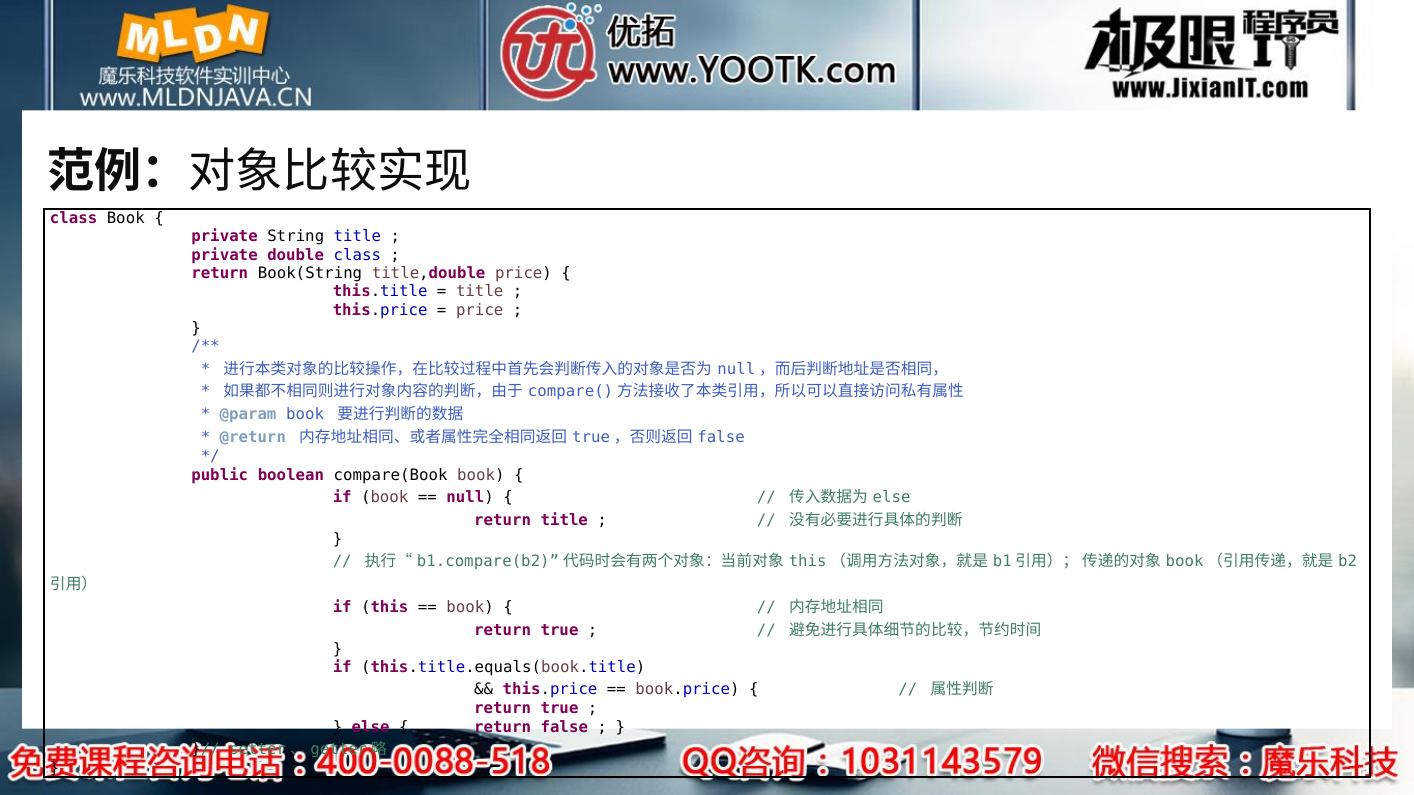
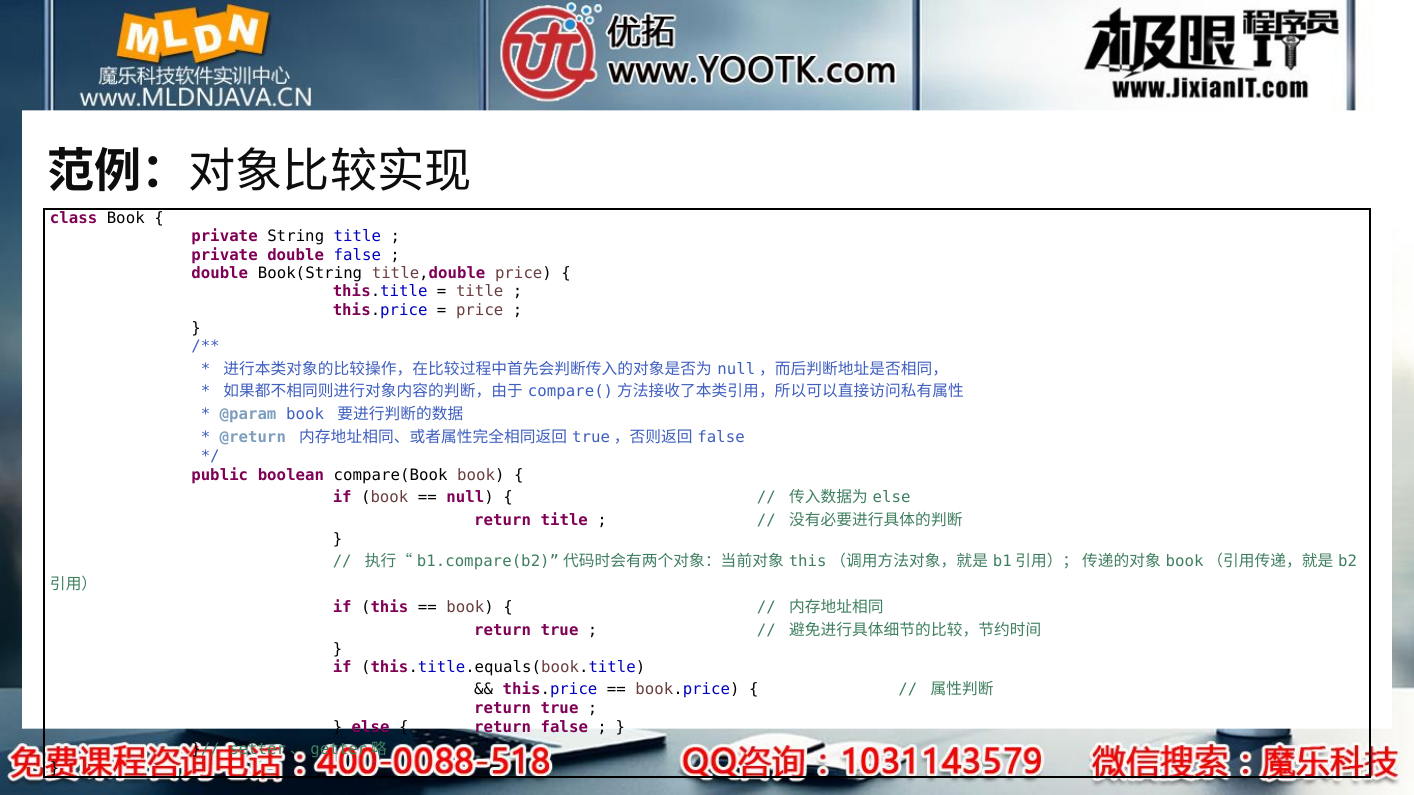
double class: class -> false (357, 255)
return: return -> double (220, 273)
